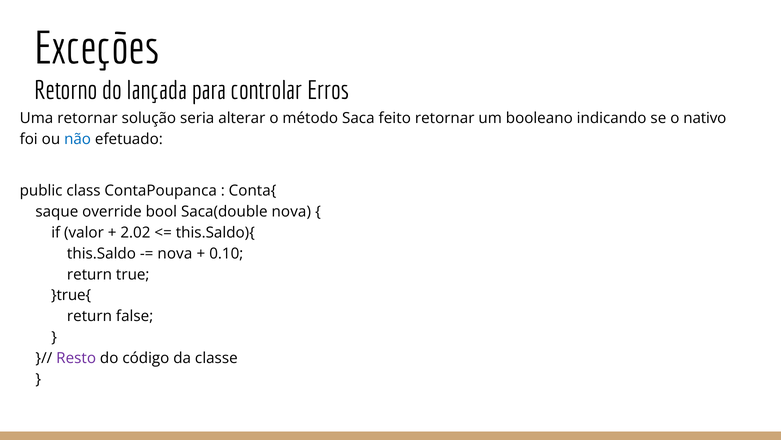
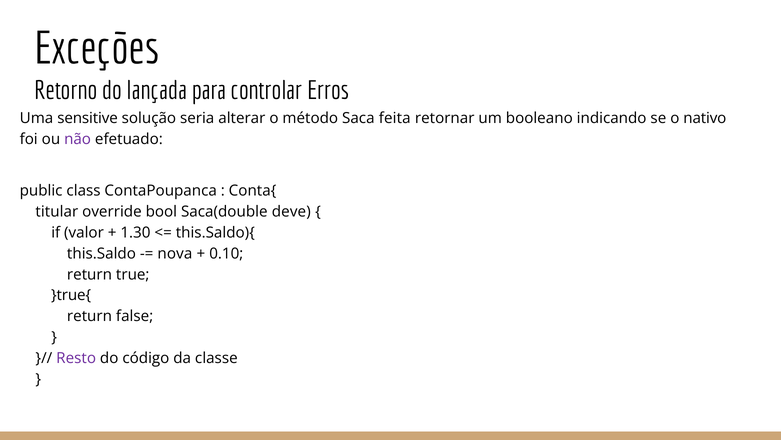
Uma retornar: retornar -> sensitive (88, 118)
feito: feito -> feita (395, 118)
não colour: blue -> purple (78, 139)
saque: saque -> titular (57, 211)
Saca(double nova: nova -> deve (291, 211)
2.02: 2.02 -> 1.30 (135, 232)
